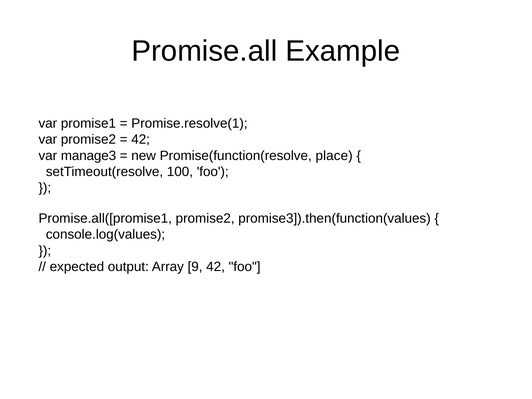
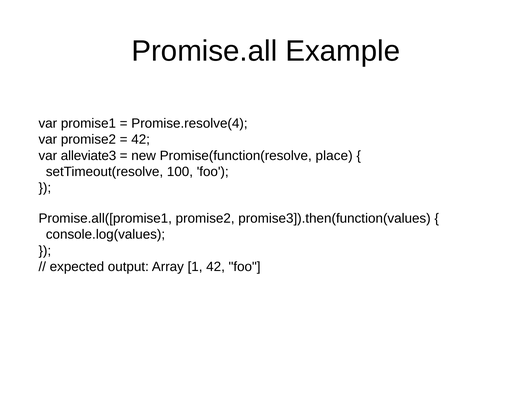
Promise.resolve(1: Promise.resolve(1 -> Promise.resolve(4 (189, 123)
manage3: manage3 -> alleviate3 (89, 156)
9: 9 -> 1 (195, 267)
